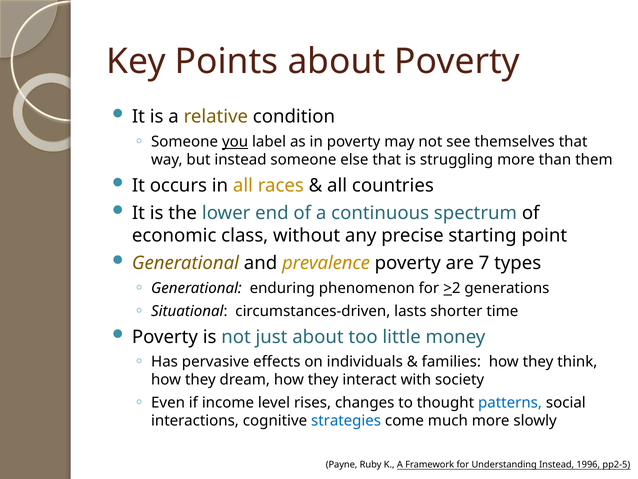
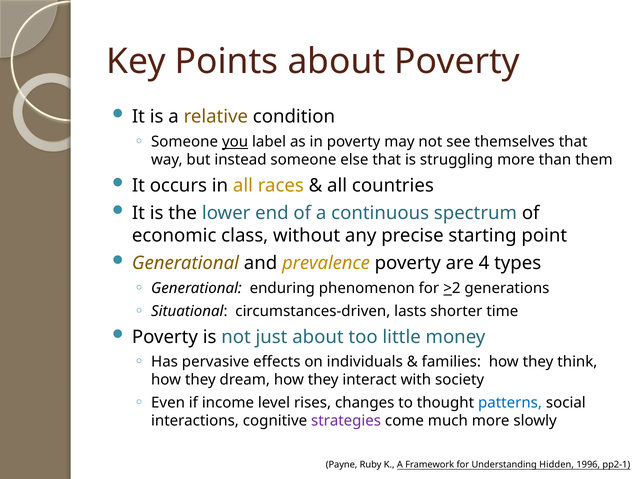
7: 7 -> 4 (484, 263)
strategies colour: blue -> purple (346, 421)
Understanding Instead: Instead -> Hidden (557, 464)
pp2-5: pp2-5 -> pp2-1 (616, 464)
